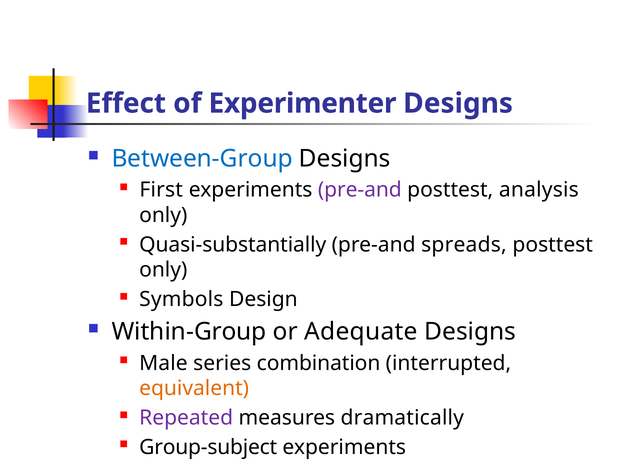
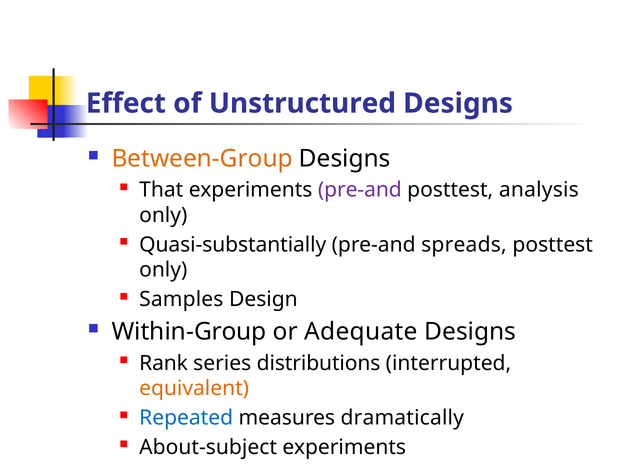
Experimenter: Experimenter -> Unstructured (302, 103)
Between-Group colour: blue -> orange (202, 159)
First: First -> That (161, 190)
Symbols: Symbols -> Samples (181, 300)
Male: Male -> Rank (164, 363)
combination: combination -> distributions (319, 363)
Repeated colour: purple -> blue (186, 418)
Group-subject: Group-subject -> About-subject (208, 447)
